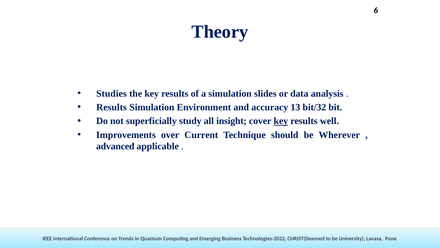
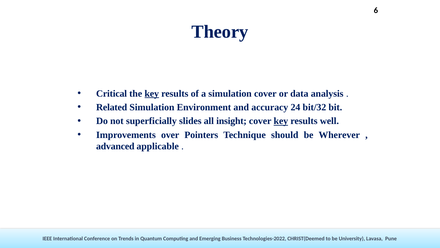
Studies: Studies -> Critical (112, 93)
key underline: none -> present (152, 93)
simulation slides: slides -> cover (265, 93)
Results: Results -> Related (112, 107)
13: 13 -> 24 (295, 107)
study: study -> slides (190, 121)
Current: Current -> Pointers (201, 135)
